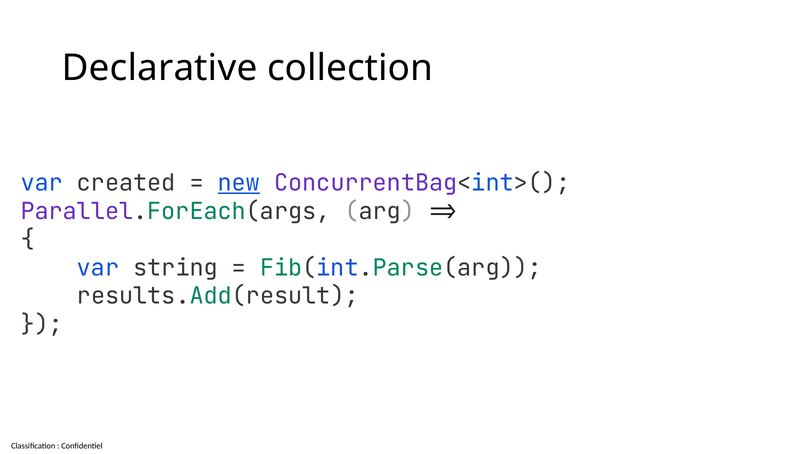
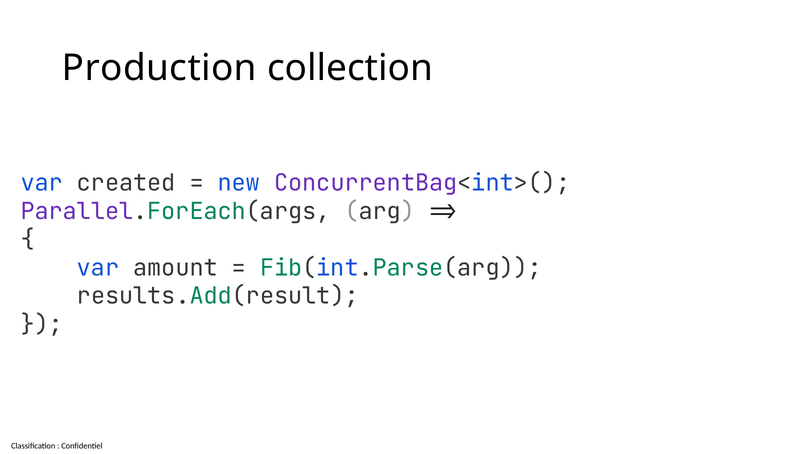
Declarative: Declarative -> Production (159, 68)
new underline: present -> none (239, 183)
string: string -> amount (176, 268)
